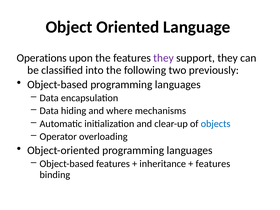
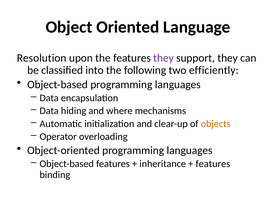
Operations: Operations -> Resolution (42, 58)
previously: previously -> efficiently (214, 70)
objects colour: blue -> orange (216, 124)
